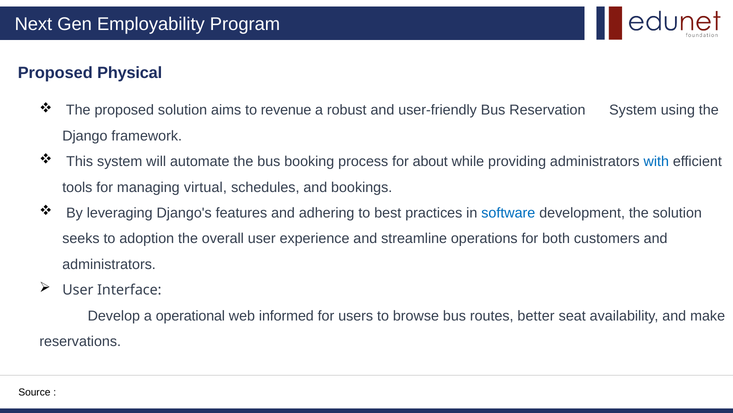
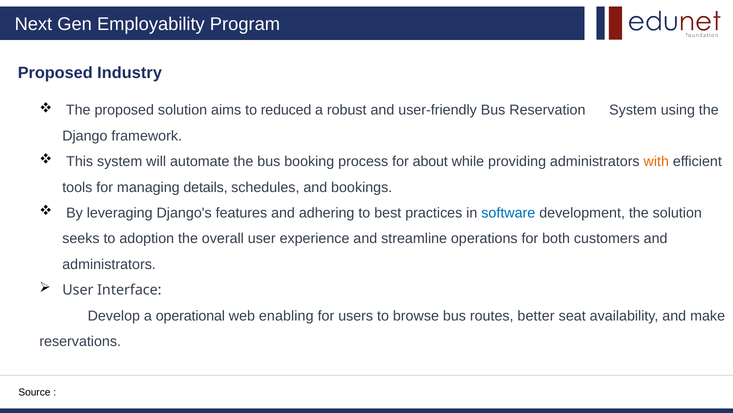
Physical: Physical -> Industry (130, 73)
revenue: revenue -> reduced (286, 110)
with colour: blue -> orange (656, 161)
virtual: virtual -> details (206, 187)
informed: informed -> enabling (286, 315)
